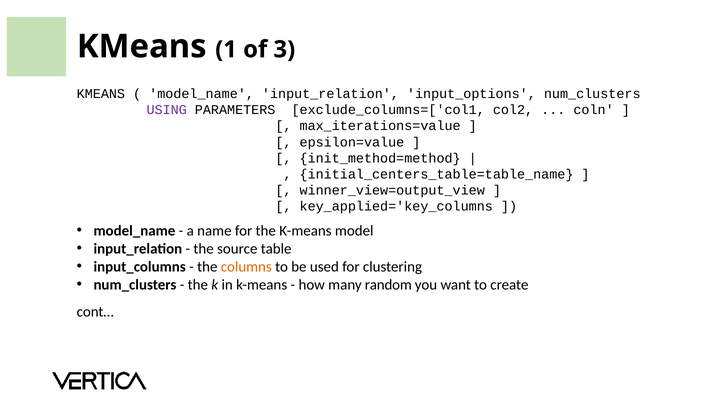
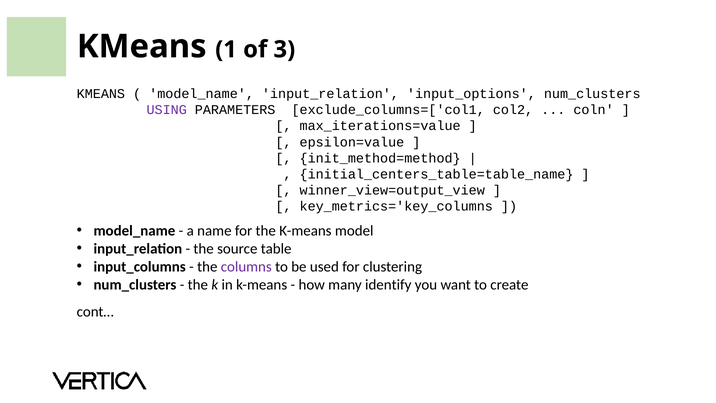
key_applied='key_columns: key_applied='key_columns -> key_metrics='key_columns (396, 206)
columns colour: orange -> purple (246, 267)
random: random -> identify (388, 284)
